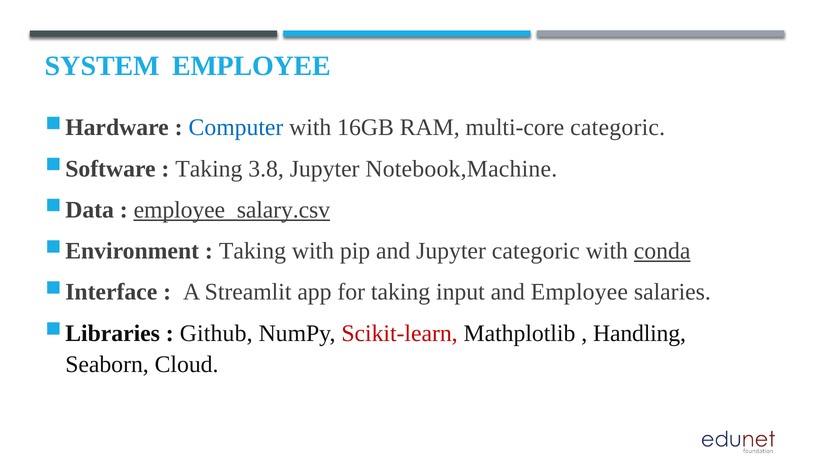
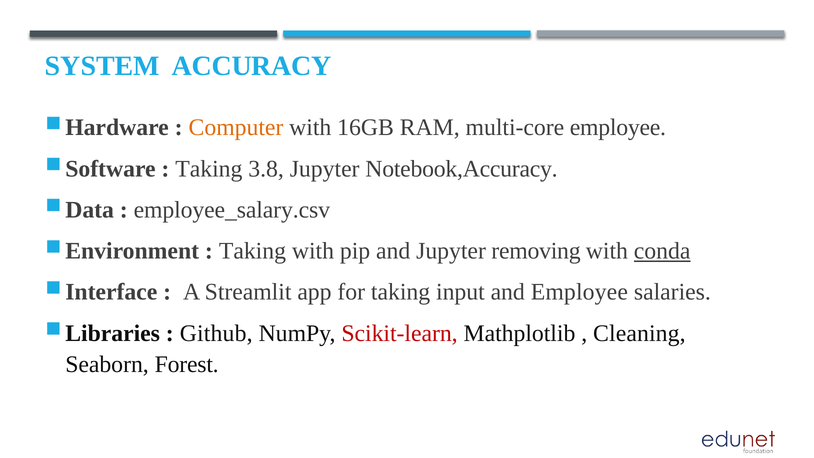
SYSTEM EMPLOYEE: EMPLOYEE -> ACCURACY (252, 66)
Computer colour: blue -> orange (236, 128)
multi-core categoric: categoric -> employee (618, 128)
Notebook,Machine: Notebook,Machine -> Notebook,Accuracy (462, 169)
employee_salary.csv underline: present -> none (232, 210)
Jupyter categoric: categoric -> removing (536, 251)
Handling: Handling -> Cleaning (639, 333)
Cloud: Cloud -> Forest (187, 364)
